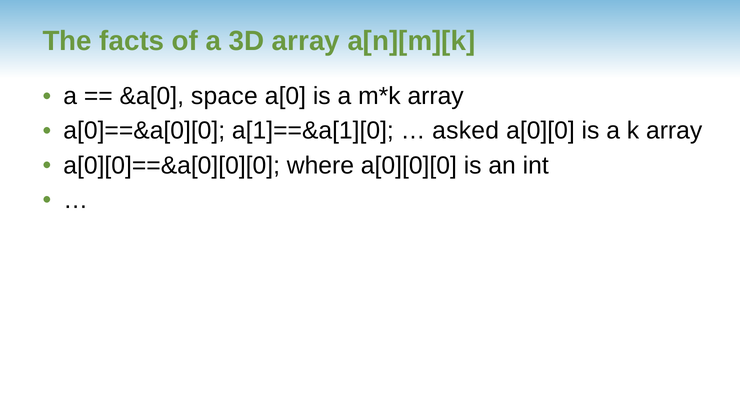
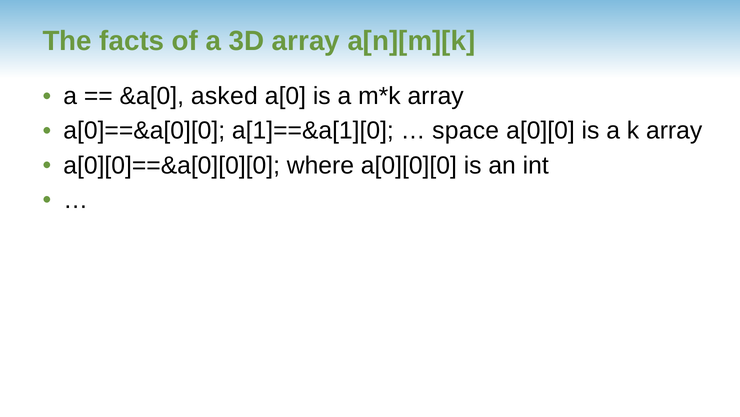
space: space -> asked (224, 96)
asked: asked -> space (466, 131)
